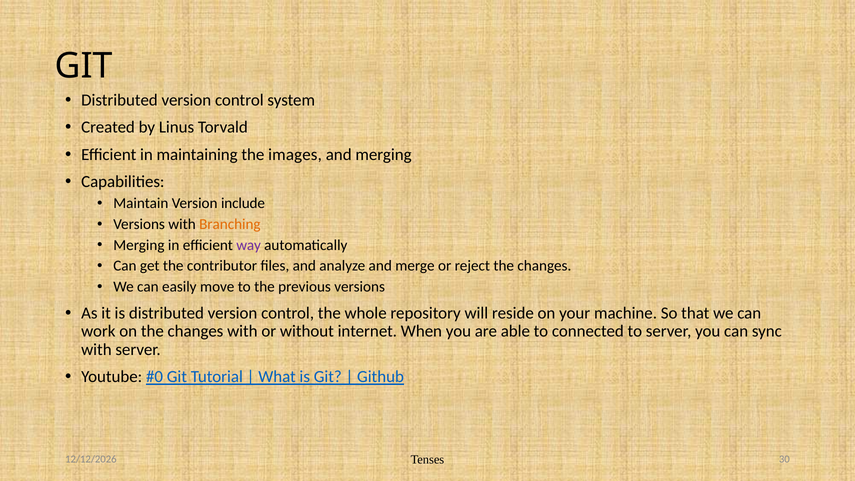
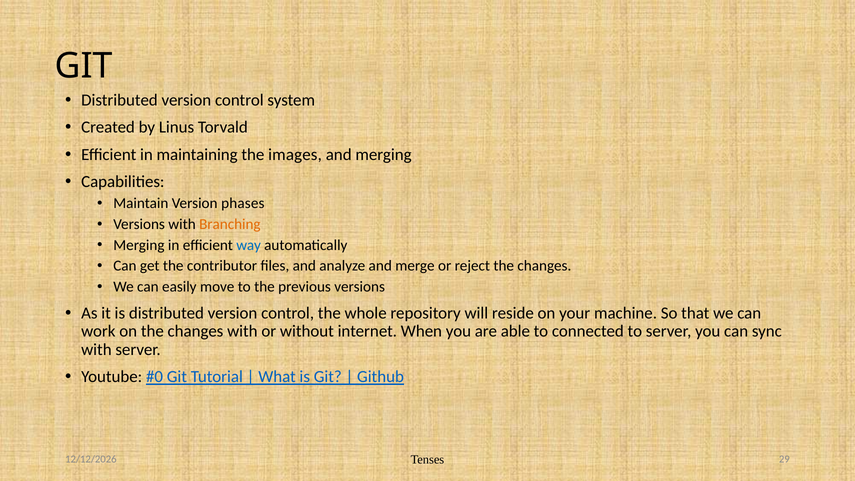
include: include -> phases (243, 203)
way colour: purple -> blue (249, 245)
30: 30 -> 29 (784, 459)
